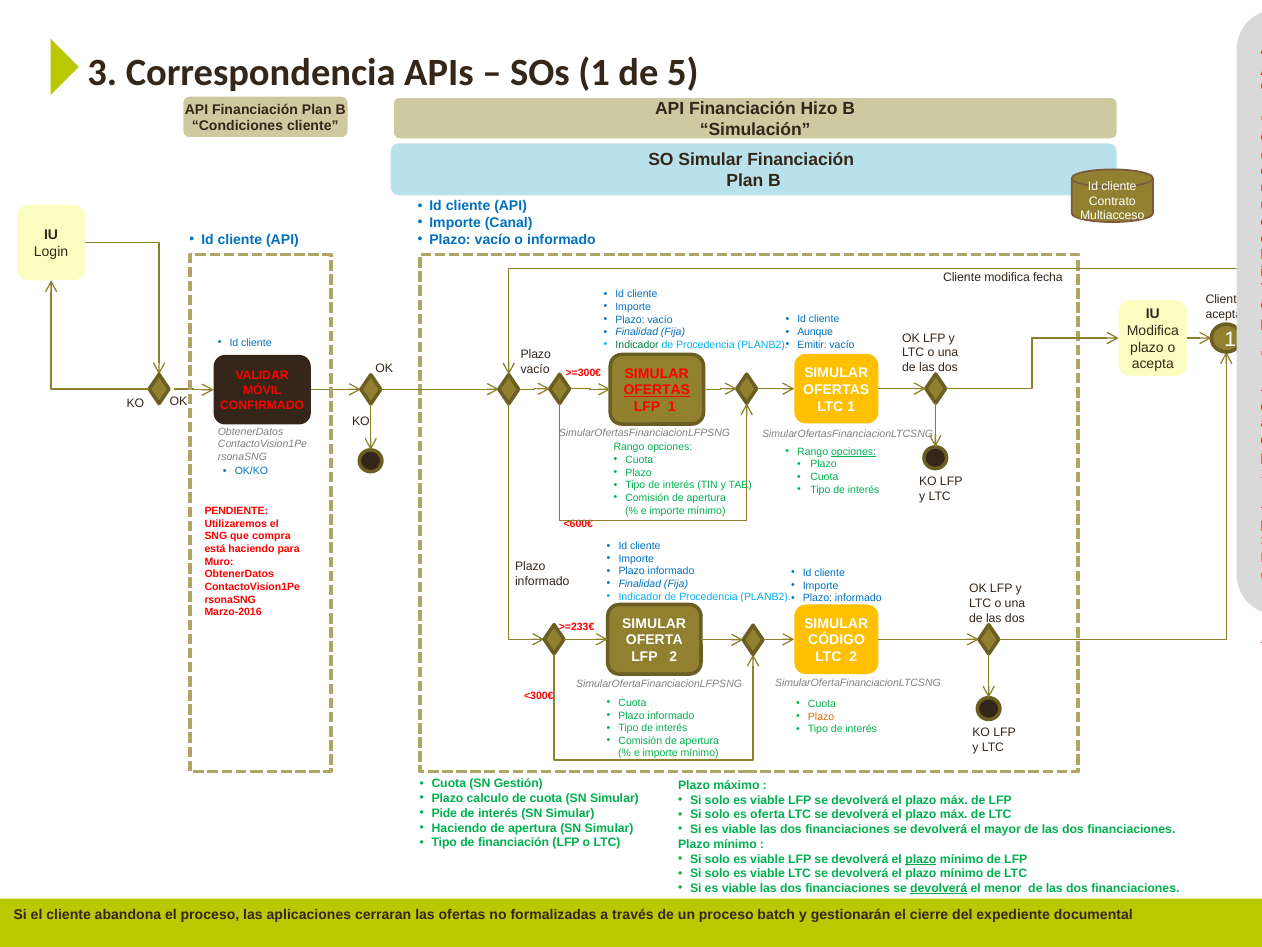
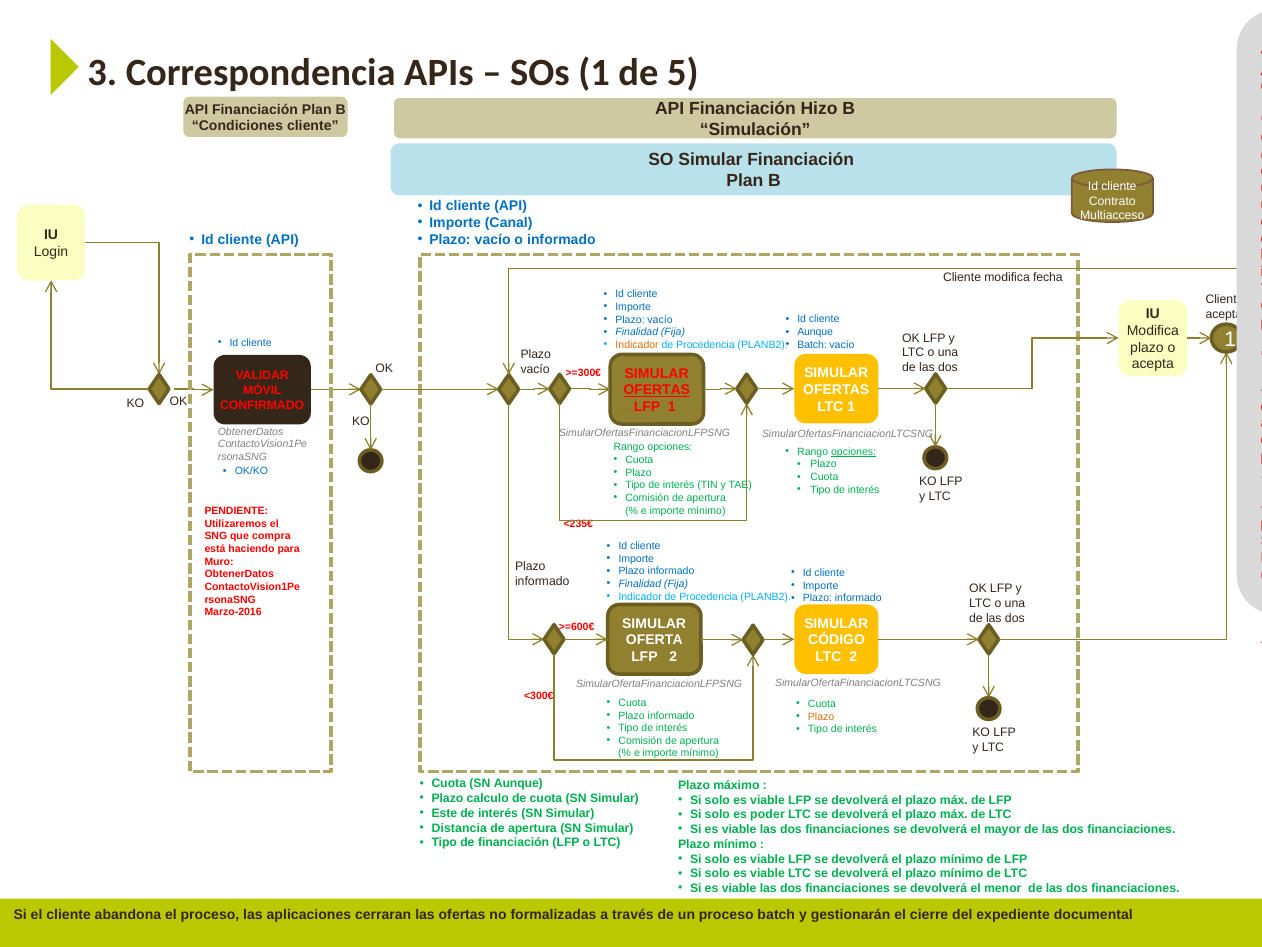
Indicador colour: green -> orange (637, 345)
Emitir: Emitir -> Batch (812, 345)
<600€: <600€ -> <235€ (578, 524)
>=233€: >=233€ -> >=600€ (577, 627)
SN Gestión: Gestión -> Aunque (518, 783)
Pide: Pide -> Este (444, 813)
es oferta: oferta -> poder (768, 814)
Haciendo: Haciendo -> Distancia (459, 828)
plazo underline: present -> none (921, 859)
devolverá underline: present -> none (939, 888)
